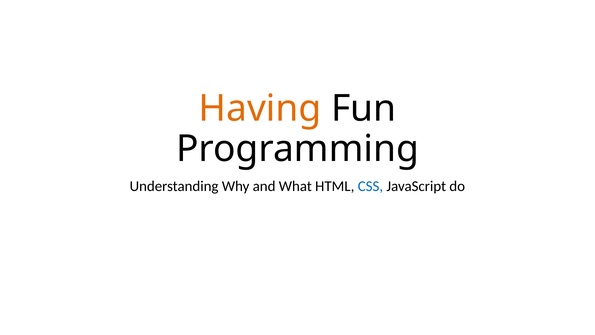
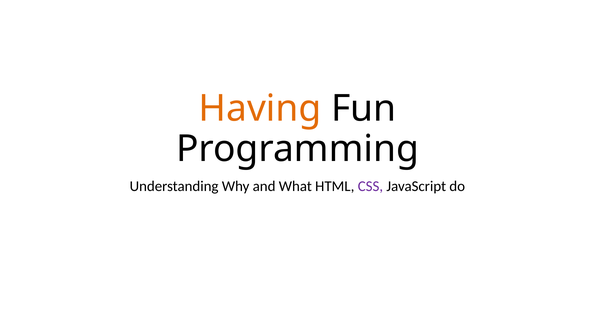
CSS colour: blue -> purple (370, 186)
